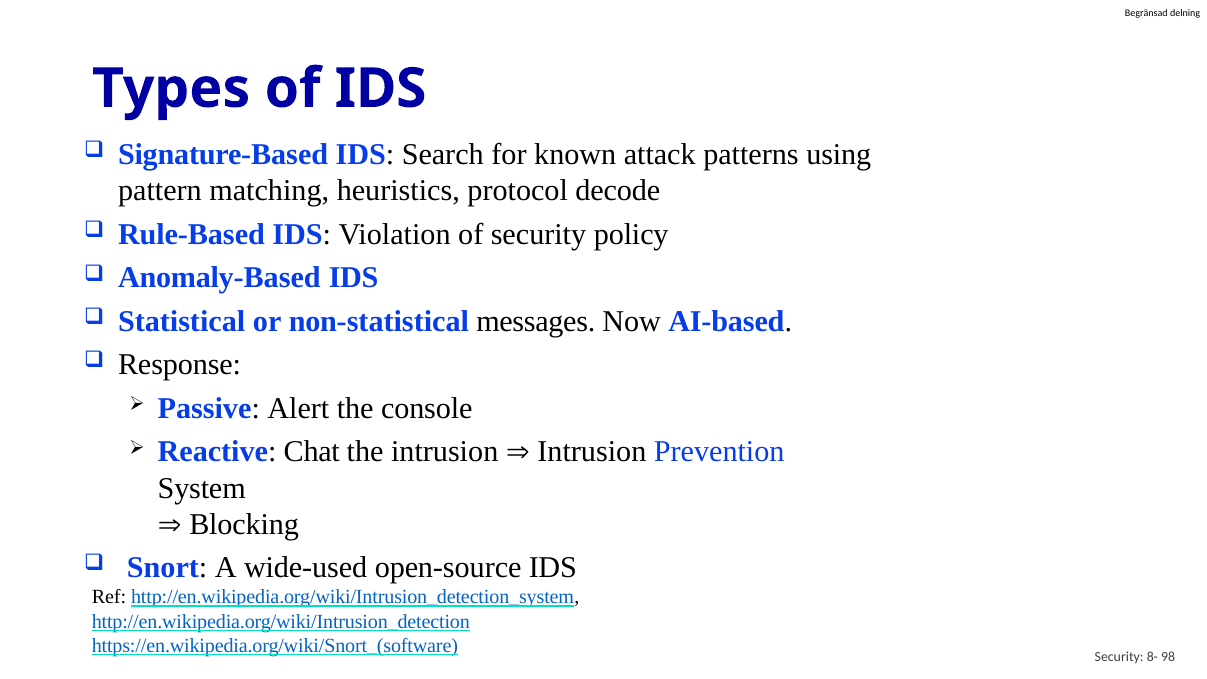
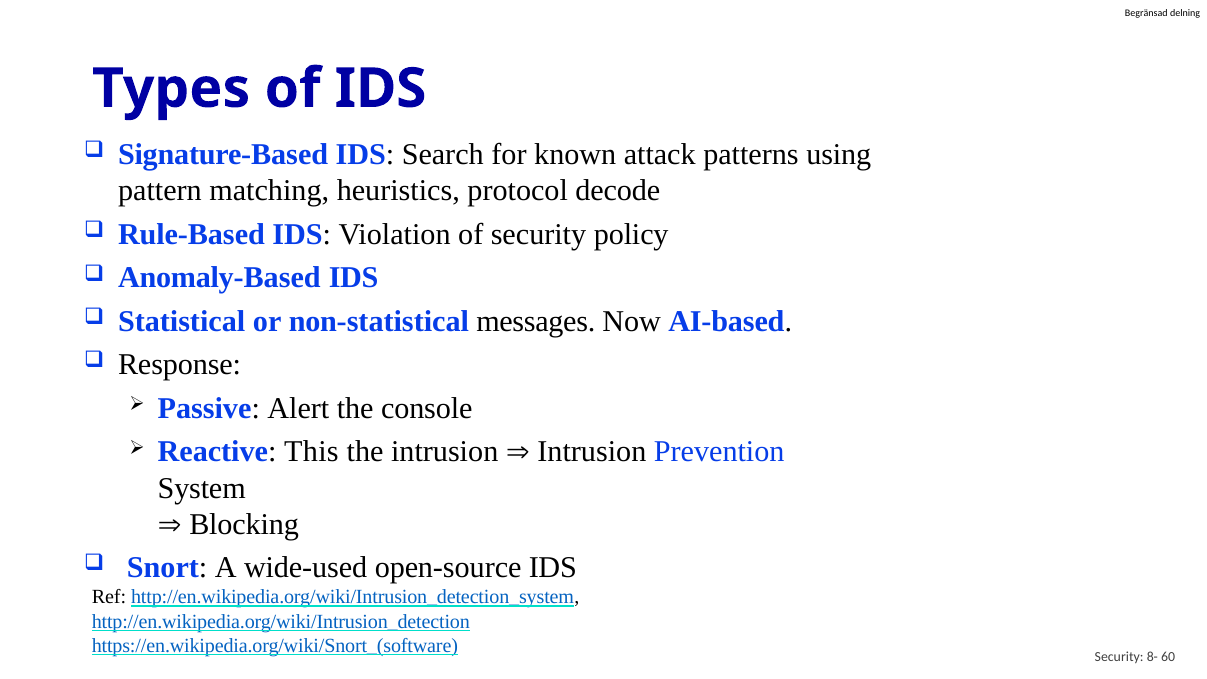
Chat: Chat -> This (311, 452)
98: 98 -> 60 (1168, 657)
